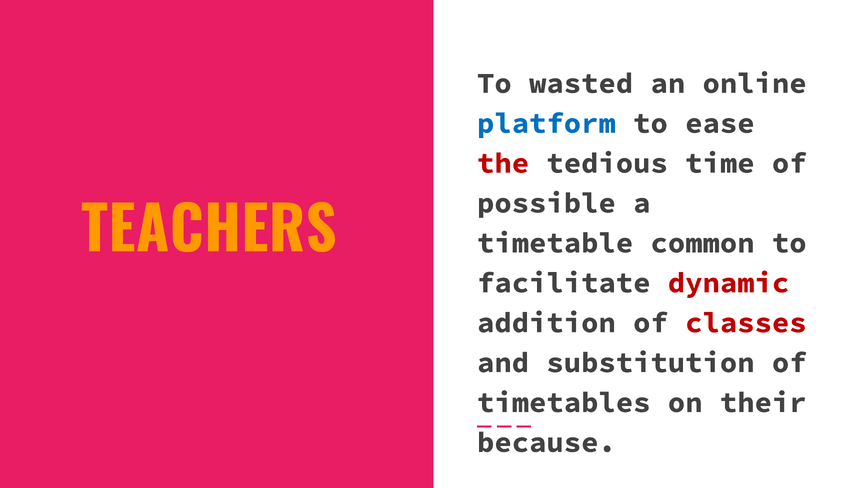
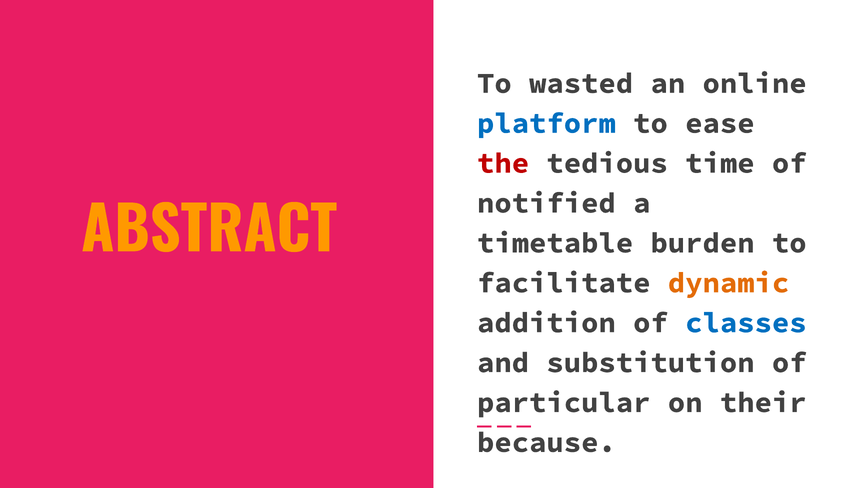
possible: possible -> notified (546, 203)
TEACHERS: TEACHERS -> ABSTRACT (209, 231)
common: common -> burden (703, 243)
dynamic colour: red -> orange (729, 283)
classes colour: red -> blue (746, 322)
timetables: timetables -> particular (564, 402)
